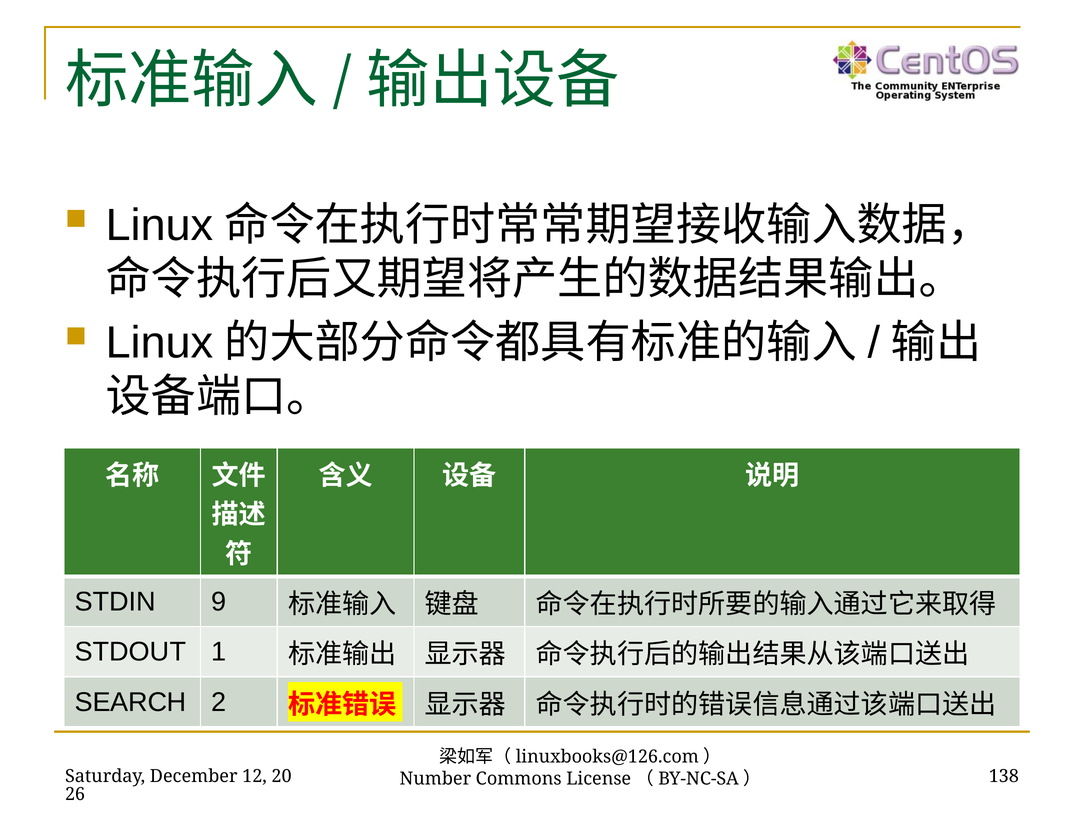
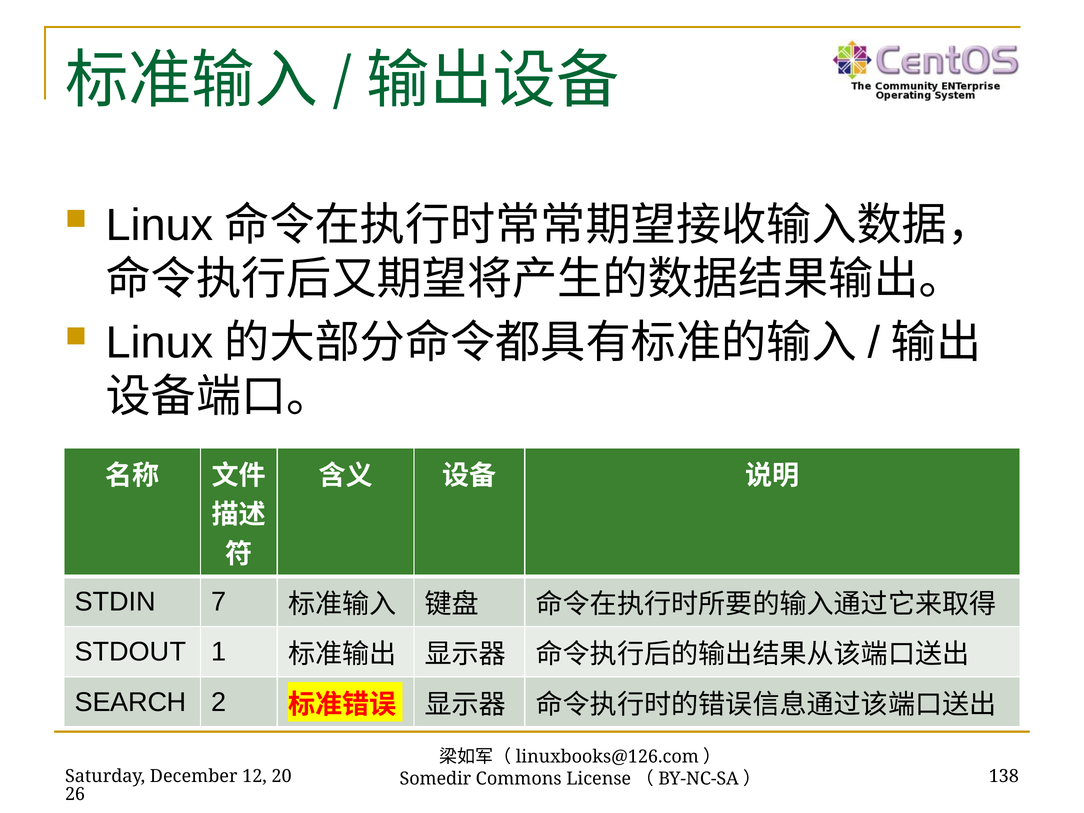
9: 9 -> 7 (219, 602)
Number: Number -> Somedir (435, 779)
